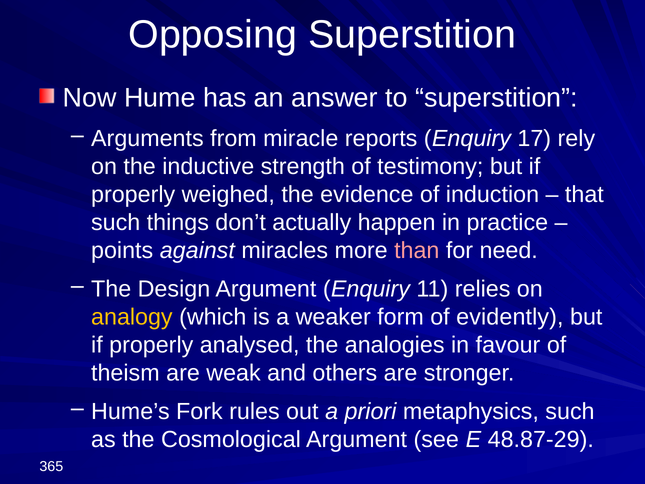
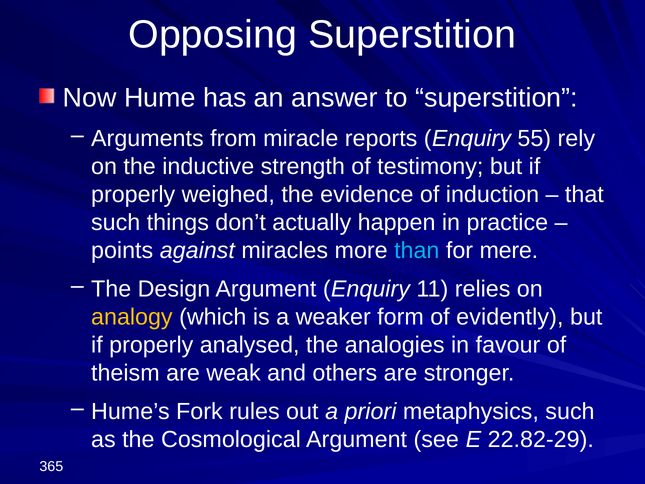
17: 17 -> 55 (534, 139)
than colour: pink -> light blue (417, 250)
need: need -> mere (509, 250)
48.87-29: 48.87-29 -> 22.82-29 (541, 439)
